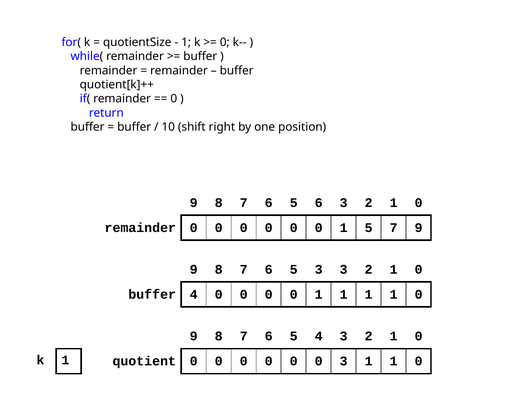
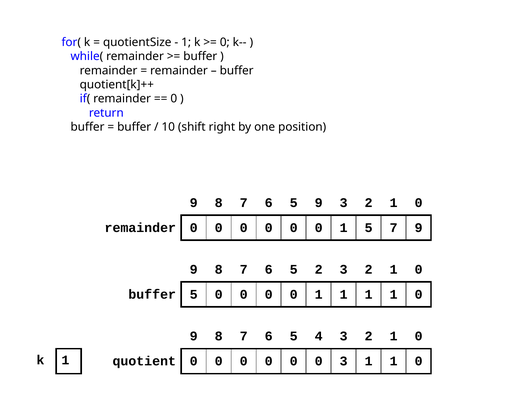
5 6: 6 -> 9 (319, 203)
5 3: 3 -> 2 (319, 269)
buffer 4: 4 -> 5 (194, 294)
